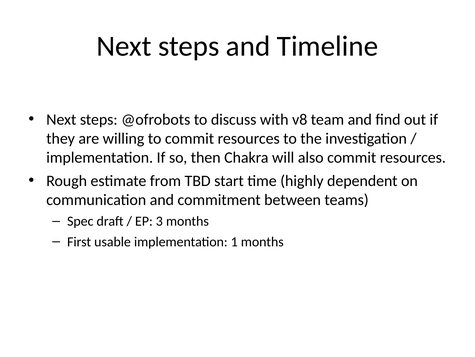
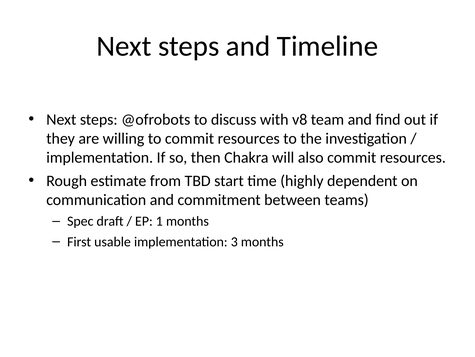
3: 3 -> 1 (159, 221)
1: 1 -> 3 (234, 241)
